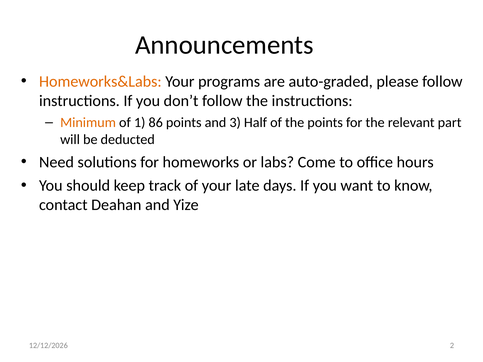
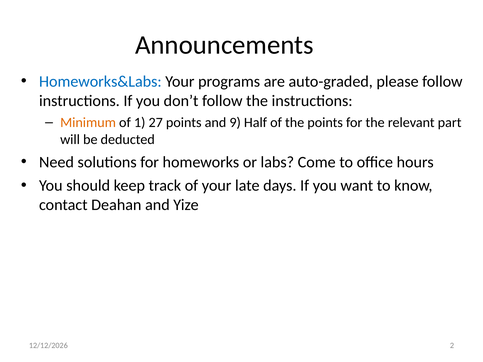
Homeworks&Labs colour: orange -> blue (100, 82)
86: 86 -> 27 (156, 123)
3: 3 -> 9 (235, 123)
